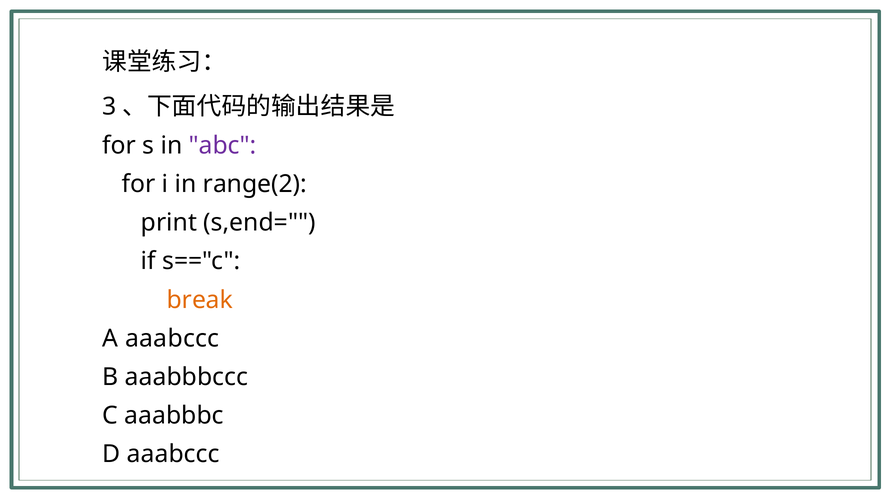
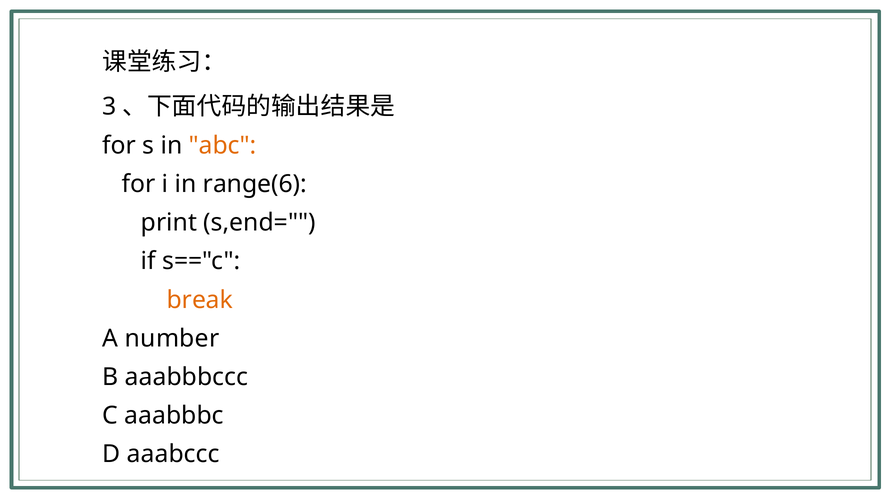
abc colour: purple -> orange (223, 145)
range(2: range(2 -> range(6 (255, 184)
A aaabccc: aaabccc -> number (172, 339)
